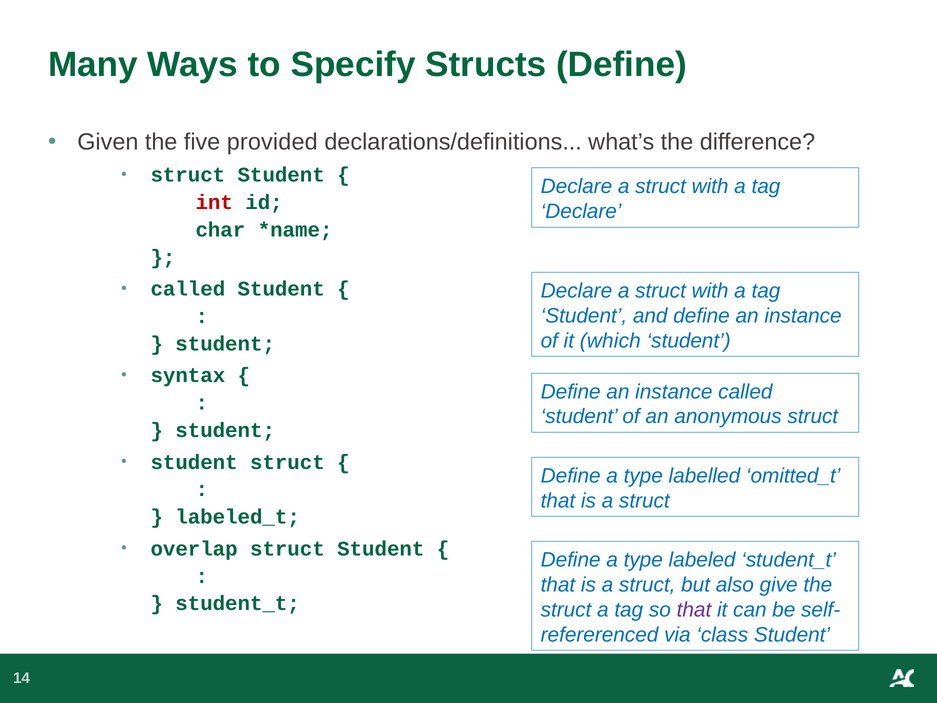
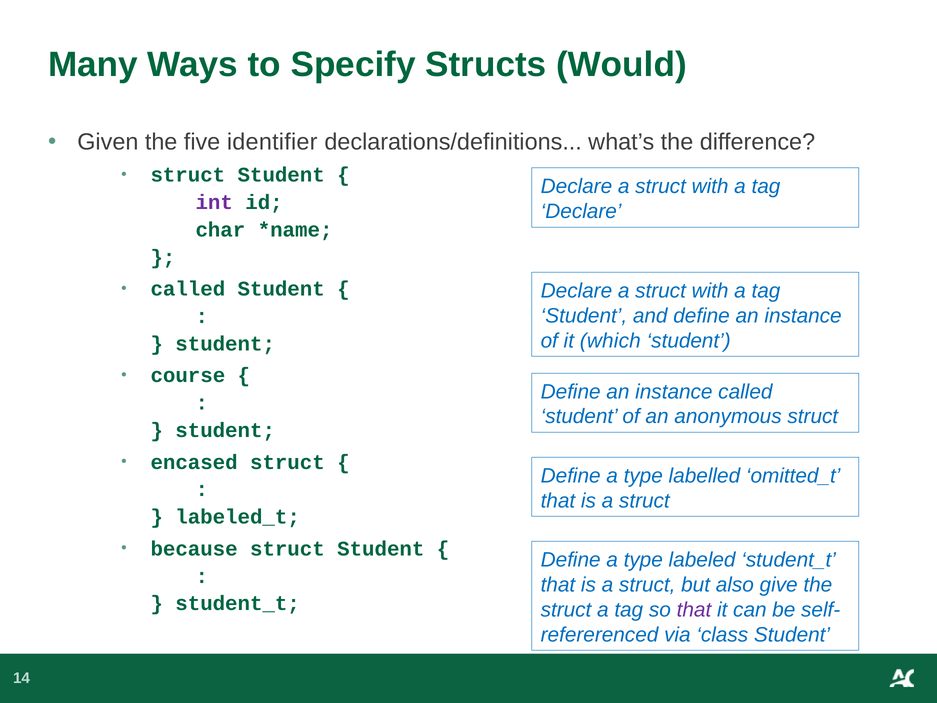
Structs Define: Define -> Would (621, 65)
provided: provided -> identifier (272, 142)
int colour: red -> purple (214, 202)
syntax: syntax -> course (188, 375)
student: student -> encased (194, 462)
overlap: overlap -> because (194, 549)
